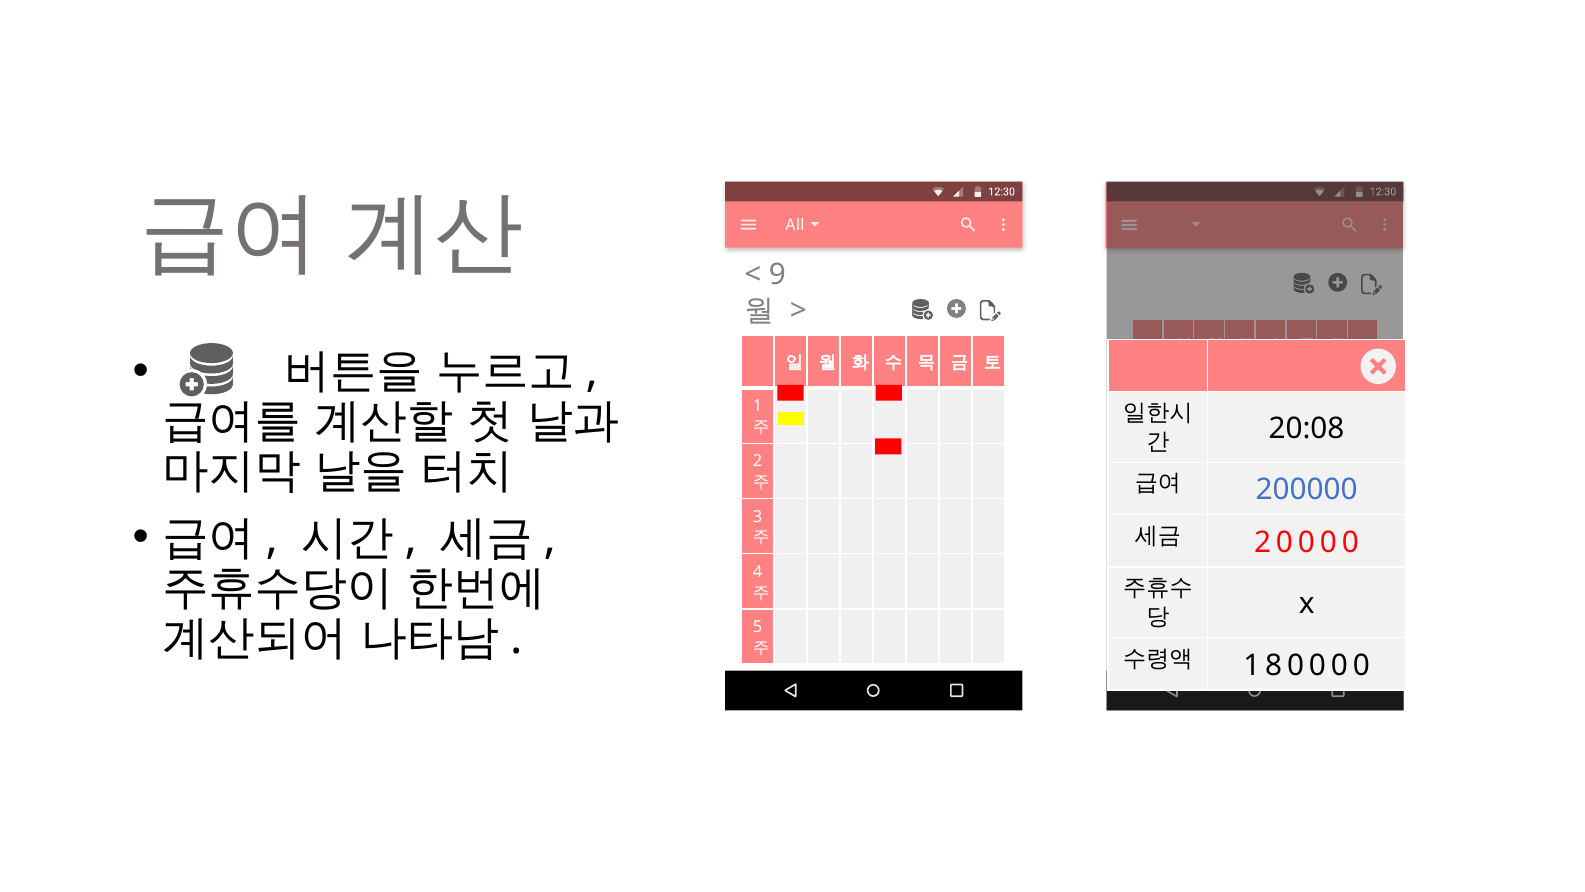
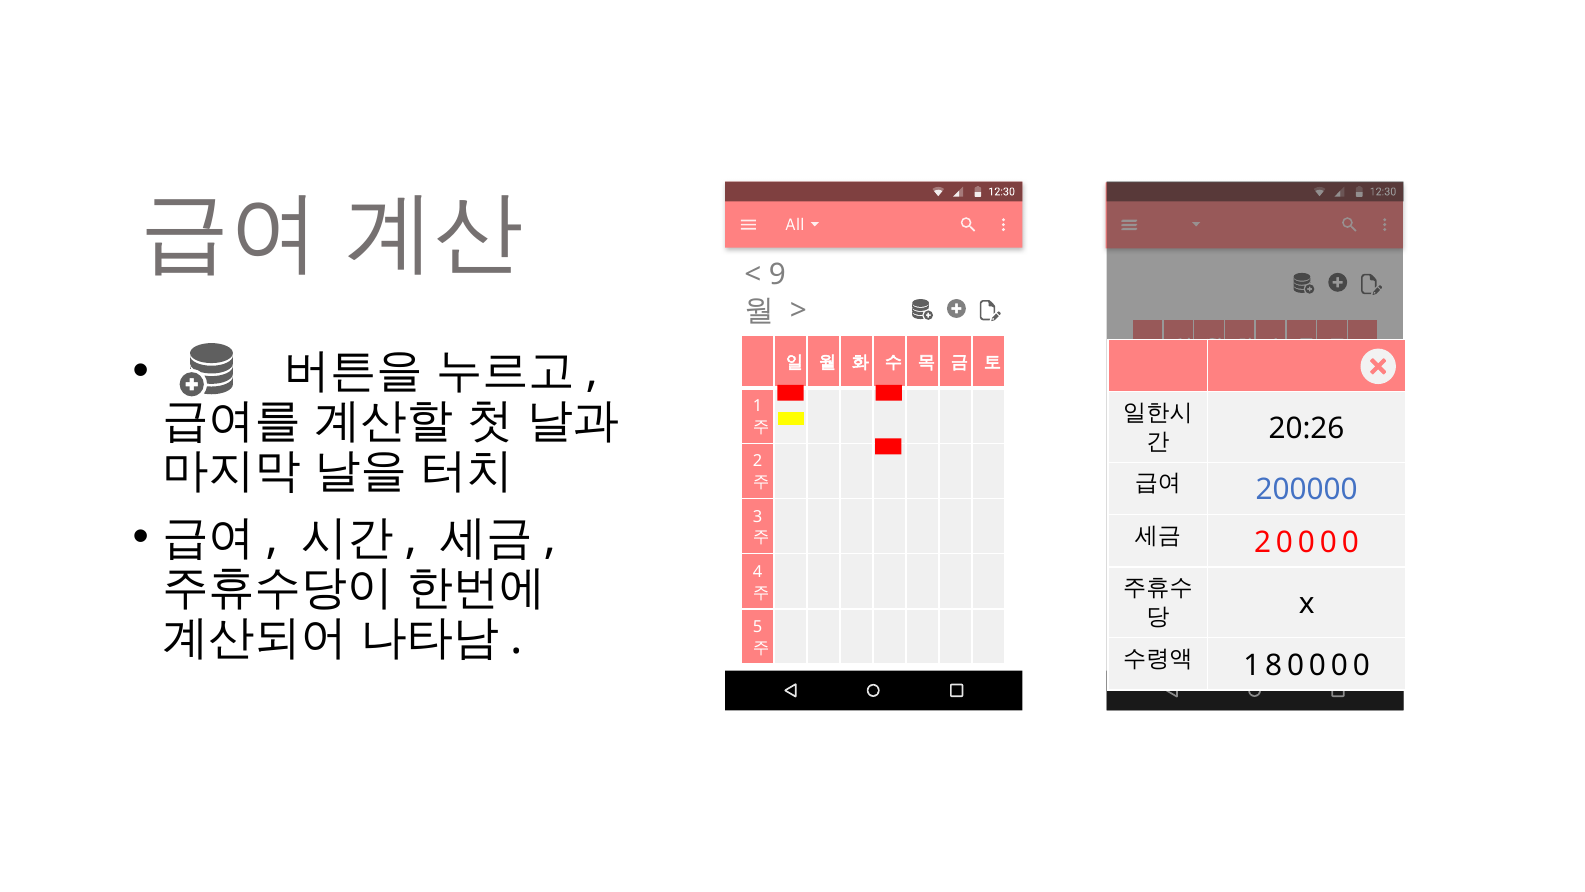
20:08: 20:08 -> 20:26 (1307, 428)
